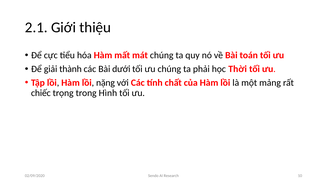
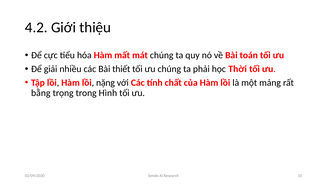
2.1: 2.1 -> 4.2 (36, 27)
thành: thành -> nhiều (70, 69)
dưới: dưới -> thiết (121, 69)
chiếc: chiếc -> bằng (41, 93)
